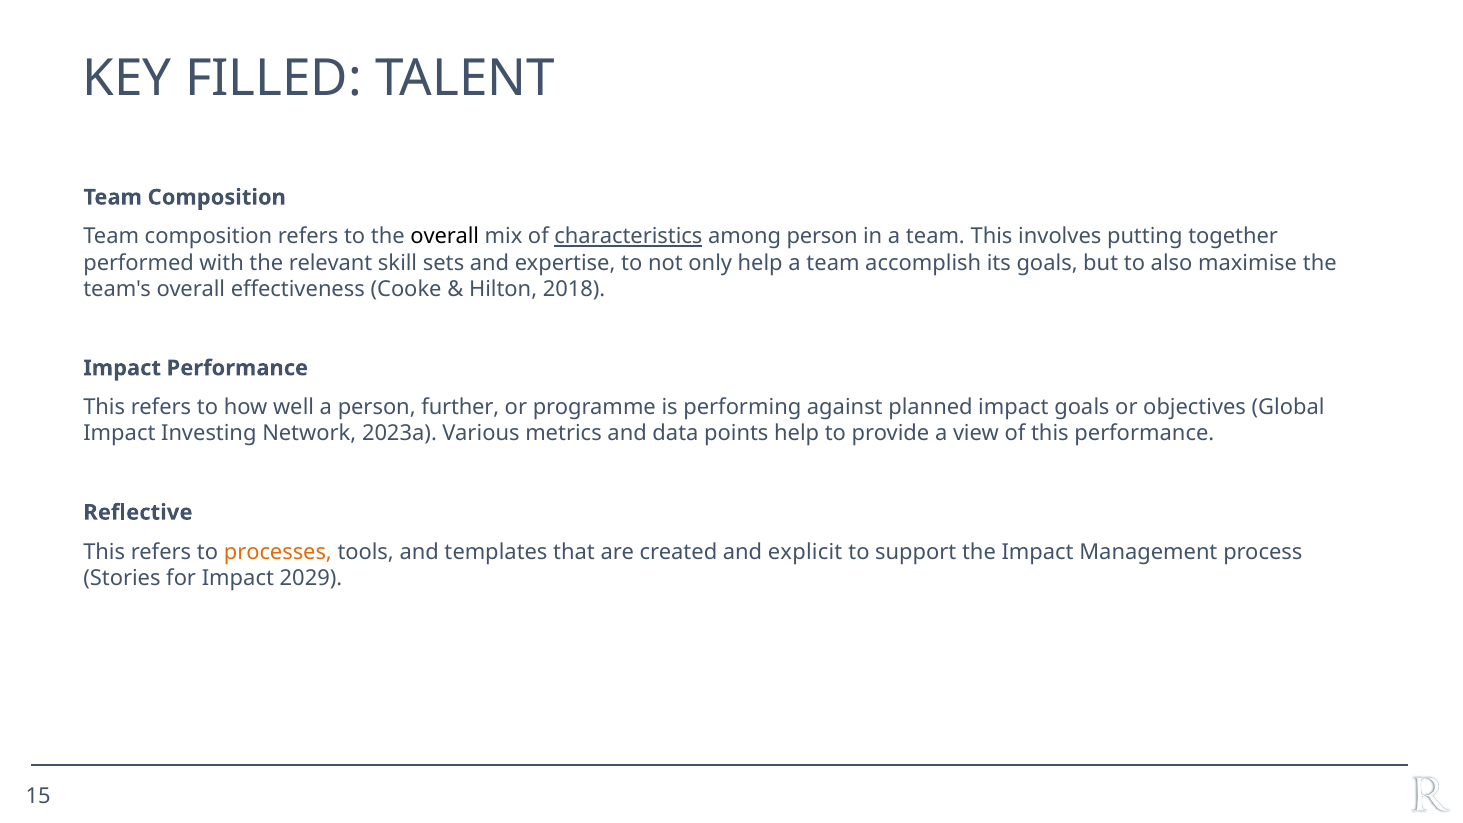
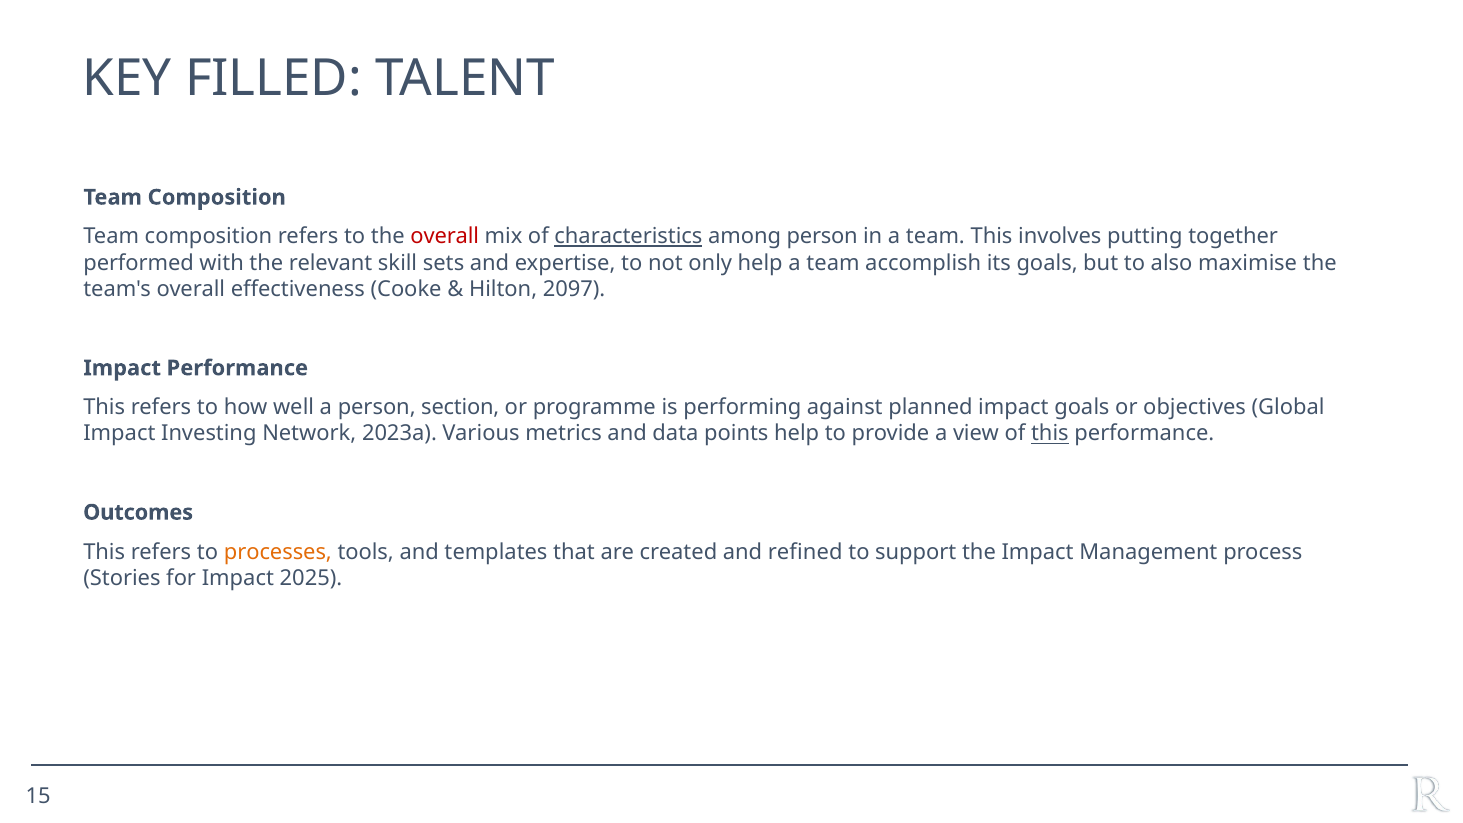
overall colour: black -> red (445, 237)
2018: 2018 -> 2097 (574, 289)
further: further -> section (460, 407)
this underline: none -> present (1050, 434)
Reflective: Reflective -> Outcomes (138, 512)
explicit: explicit -> refined (805, 552)
2029: 2029 -> 2025 (311, 578)
